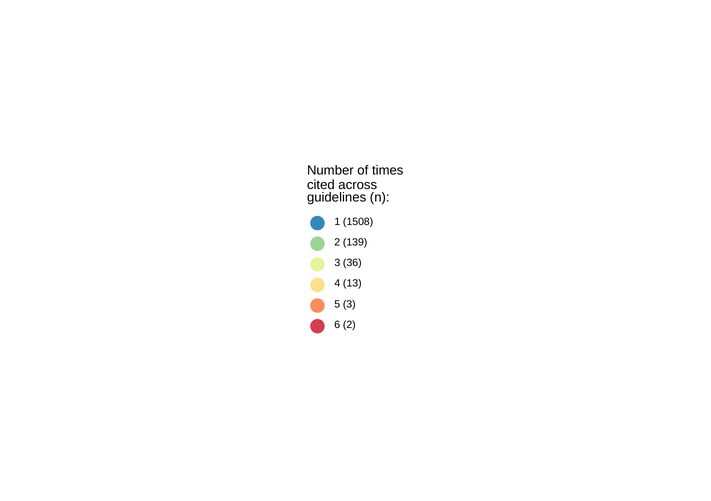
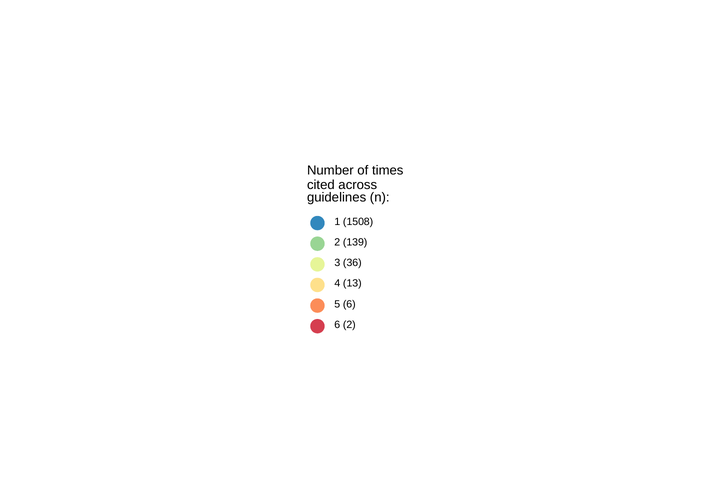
5 3: 3 -> 6 (349, 304)
